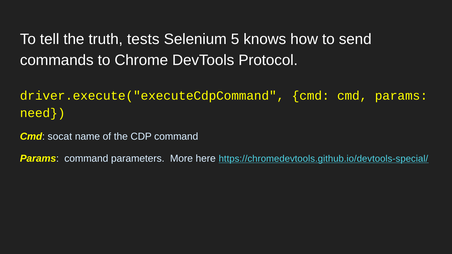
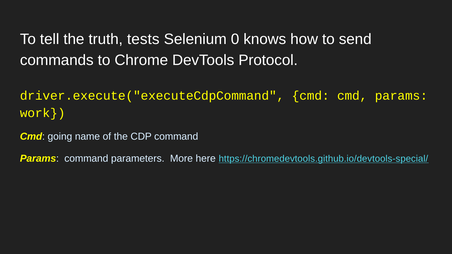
5: 5 -> 0 (235, 39)
need: need -> work (43, 113)
socat: socat -> going (60, 137)
